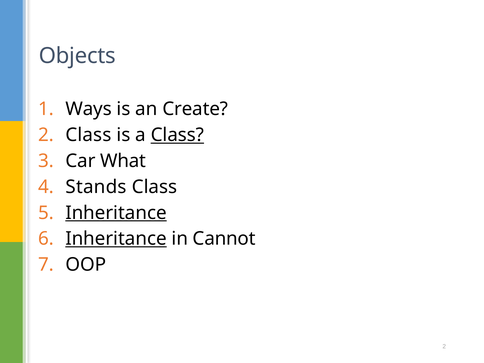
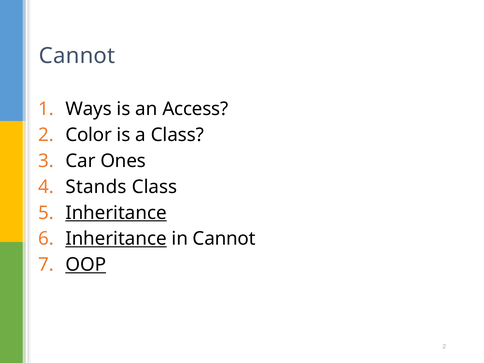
Objects: Objects -> Cannot (77, 56)
Create: Create -> Access (195, 109)
2 Class: Class -> Color (89, 135)
Class underline: present -> none (177, 135)
What: What -> Ones (123, 161)
OOP underline: none -> present (86, 265)
